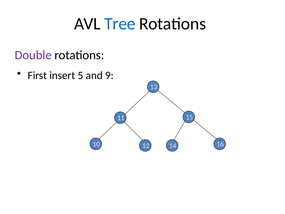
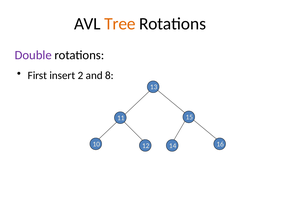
Tree colour: blue -> orange (120, 24)
5: 5 -> 2 (80, 75)
9: 9 -> 8 (109, 75)
